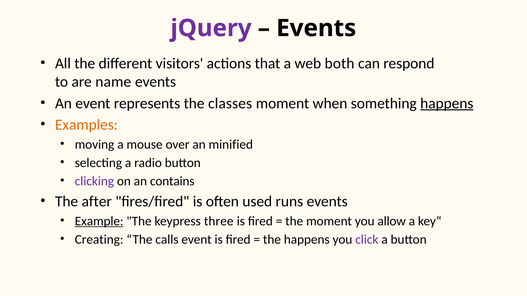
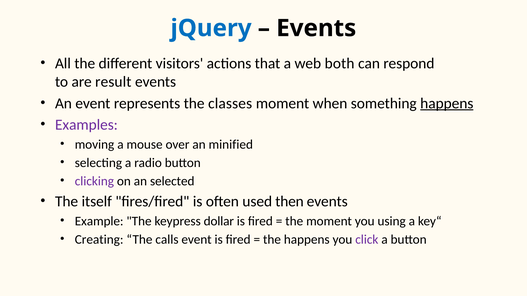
jQuery colour: purple -> blue (211, 28)
name: name -> result (113, 82)
Examples colour: orange -> purple (86, 125)
contains: contains -> selected (172, 181)
after: after -> itself (97, 202)
runs: runs -> then (289, 202)
Example underline: present -> none (99, 221)
three: three -> dollar (219, 221)
allow: allow -> using (392, 221)
